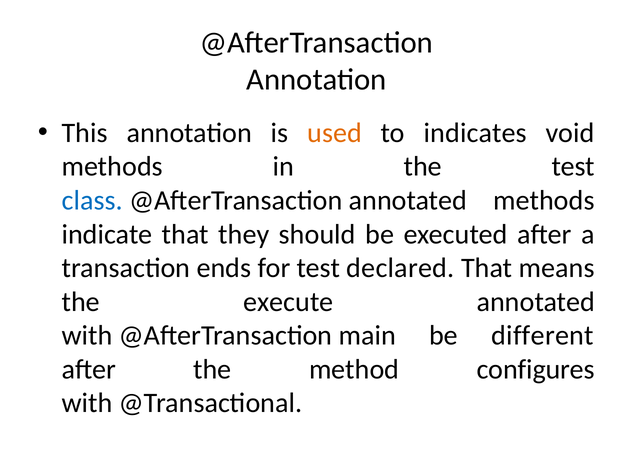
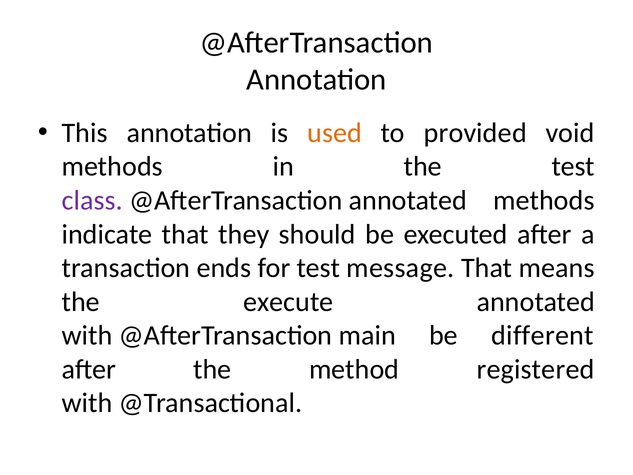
indicates: indicates -> provided (475, 133)
class colour: blue -> purple (92, 200)
declared: declared -> message (400, 268)
configures: configures -> registered (536, 369)
